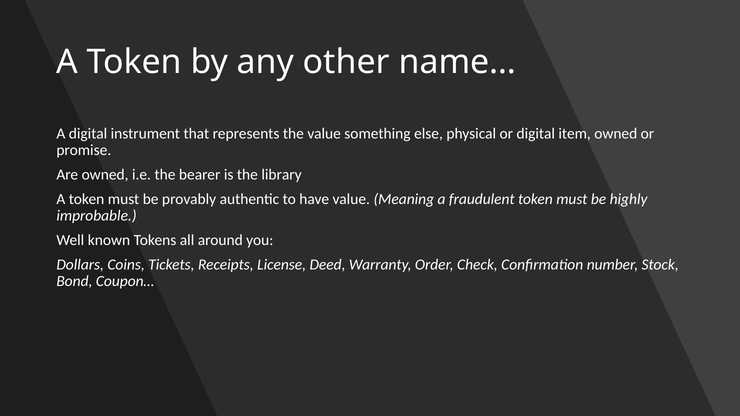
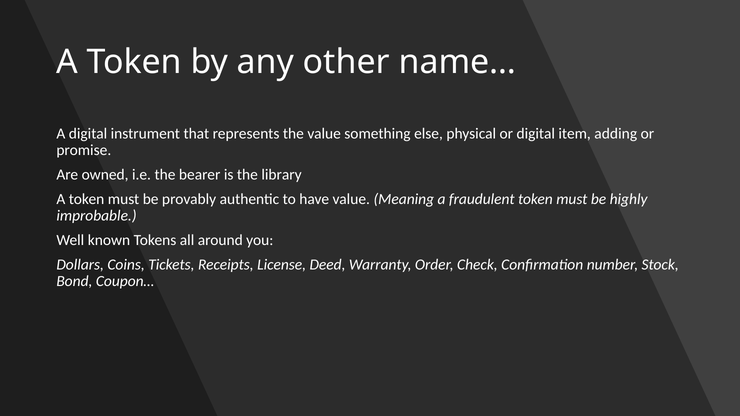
item owned: owned -> adding (616, 134)
